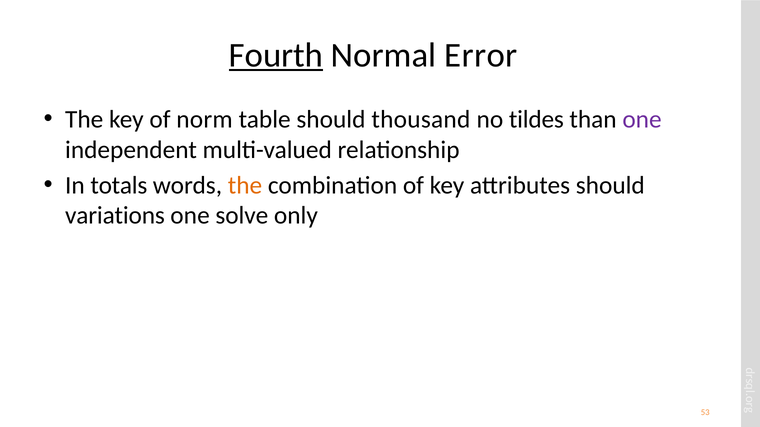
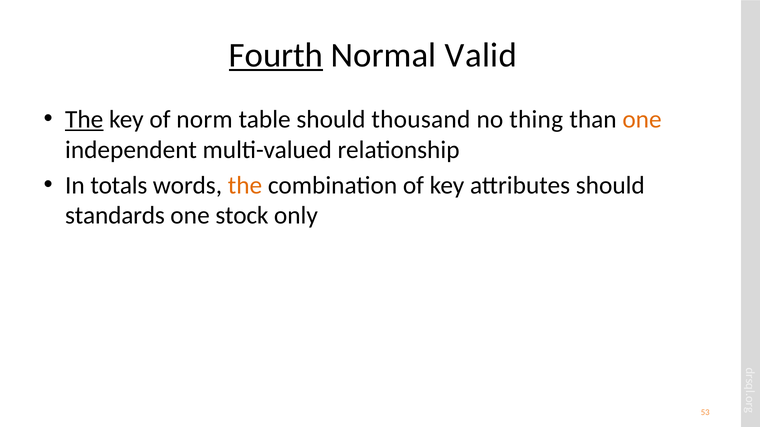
Error: Error -> Valid (481, 55)
The underline: none -> present (84, 120)
tildes: tildes -> thing (536, 120)
one colour: purple -> orange (642, 120)
variations: variations -> standards (115, 216)
solve: solve -> stock (242, 216)
